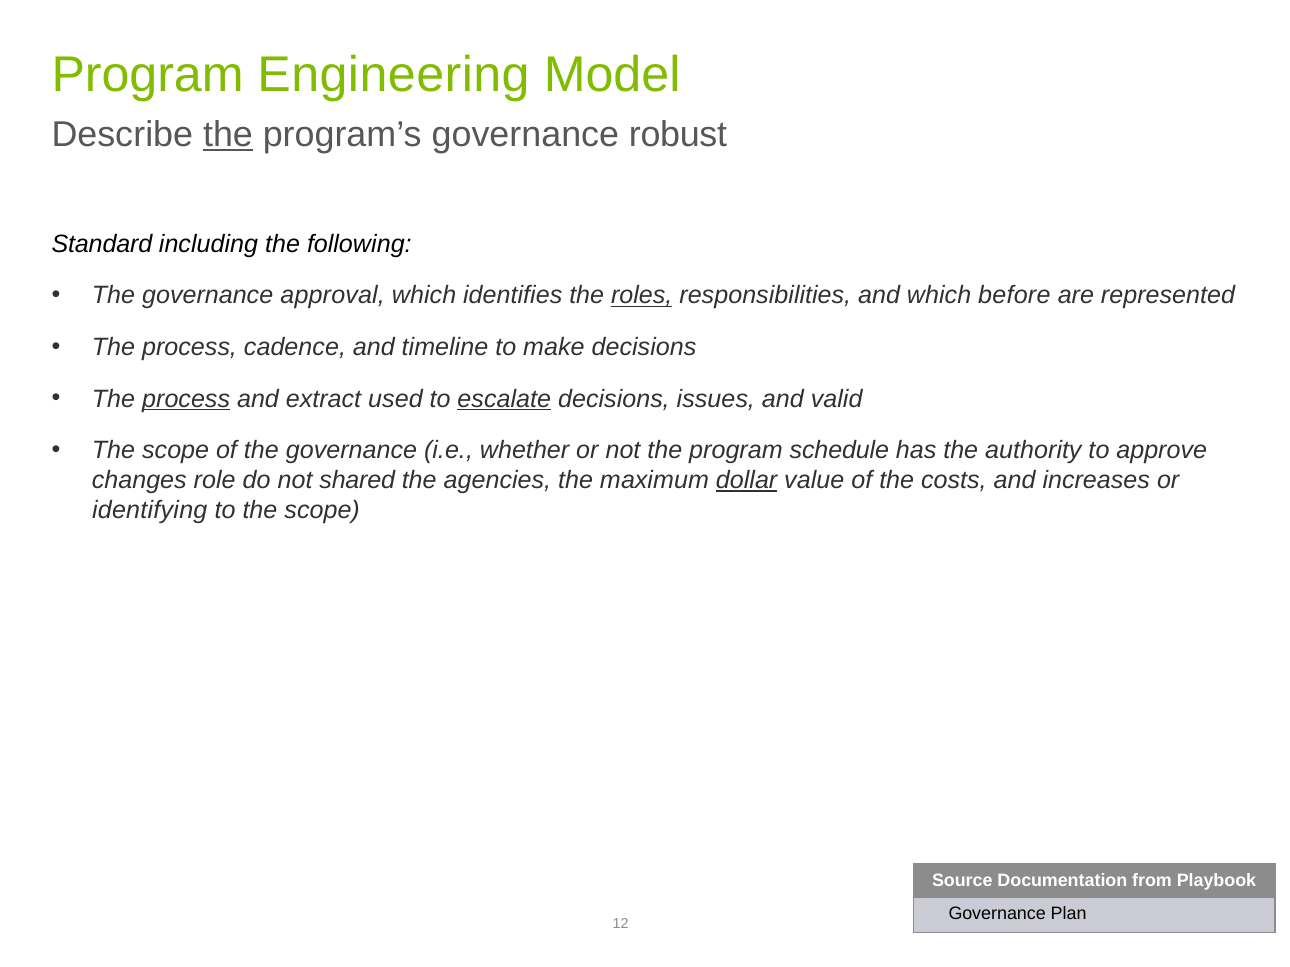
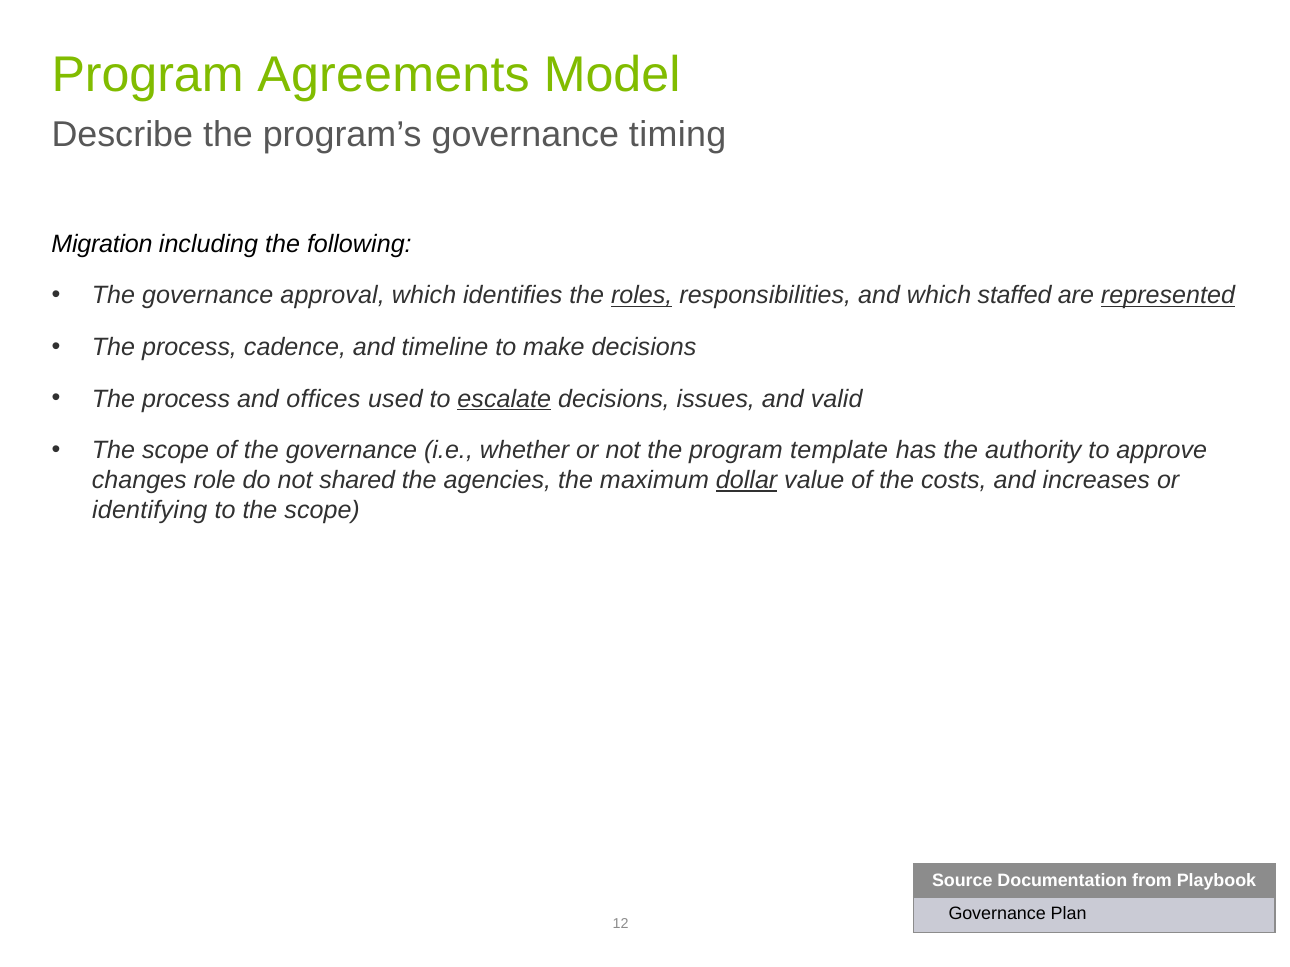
Engineering: Engineering -> Agreements (394, 75)
the underline: present -> none (228, 134)
robust: robust -> timing (678, 134)
Standard: Standard -> Migration (102, 244)
before: before -> staffed (1015, 296)
represented underline: none -> present (1168, 296)
process underline: present -> none (186, 399)
extract: extract -> offices (323, 399)
schedule: schedule -> template (839, 451)
